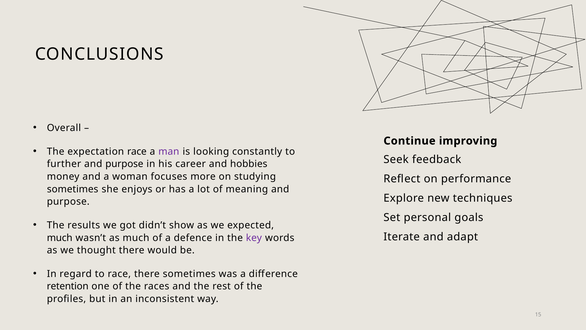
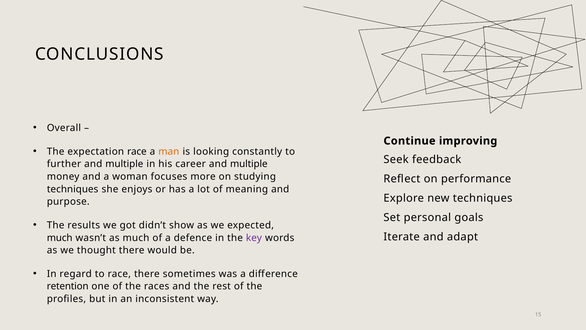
man colour: purple -> orange (169, 151)
further and purpose: purpose -> multiple (124, 164)
career and hobbies: hobbies -> multiple (249, 164)
sometimes: sometimes -> techniques (73, 189)
